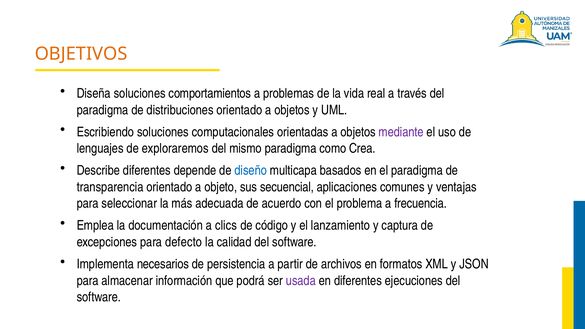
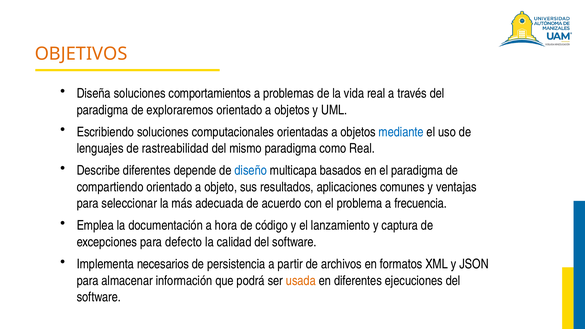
distribuciones: distribuciones -> exploraremos (180, 110)
mediante colour: purple -> blue (401, 132)
exploraremos: exploraremos -> rastreabilidad (175, 149)
como Crea: Crea -> Real (362, 149)
transparencia: transparencia -> compartiendo (110, 187)
secuencial: secuencial -> resultados (287, 187)
clics: clics -> hora (226, 226)
usada colour: purple -> orange (301, 281)
